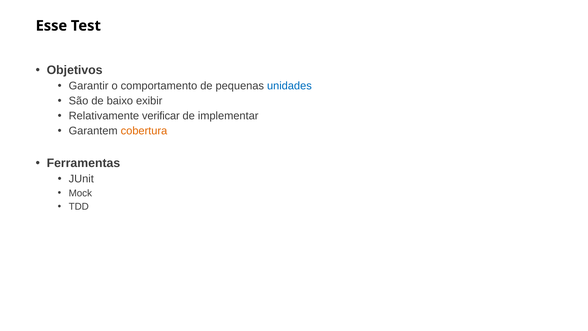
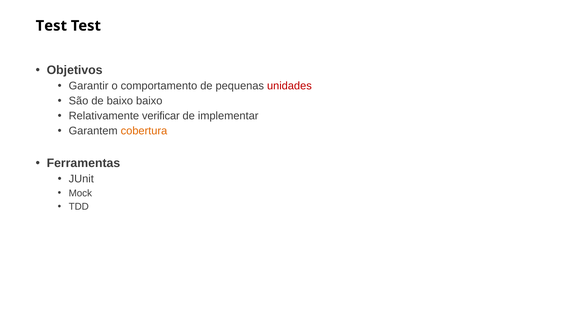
Esse: Esse -> Test (51, 26)
unidades colour: blue -> red (289, 86)
baixo exibir: exibir -> baixo (149, 101)
